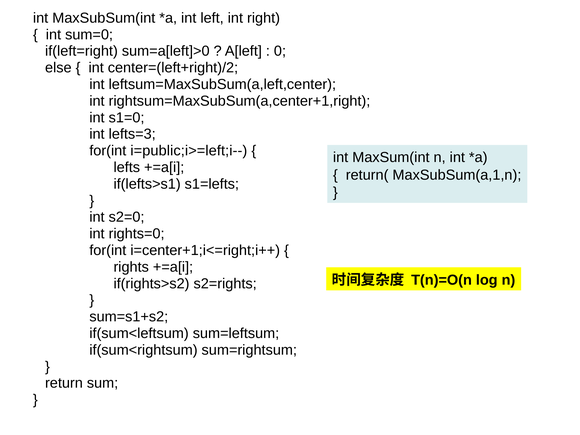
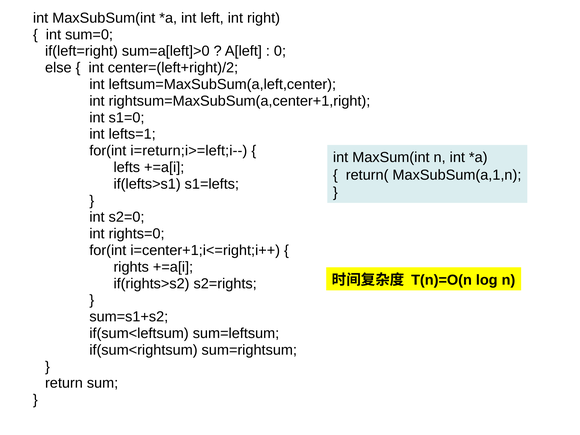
lefts=3: lefts=3 -> lefts=1 (132, 134)
i=public;i>=left;i--: i=public;i>=left;i-- -> i=return;i>=left;i-- (189, 151)
